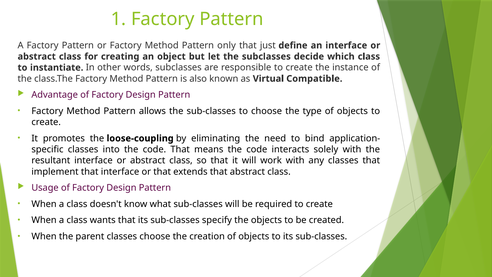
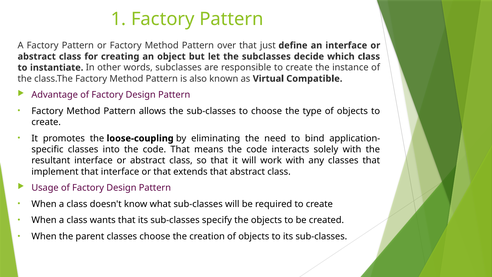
only: only -> over (227, 45)
